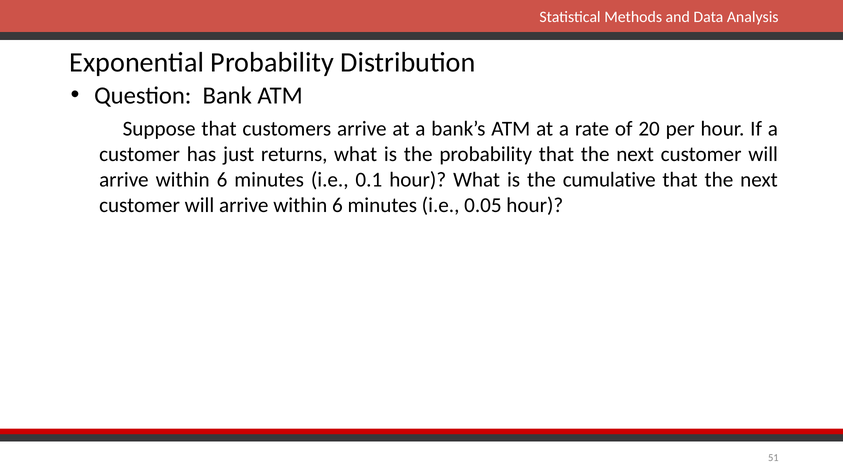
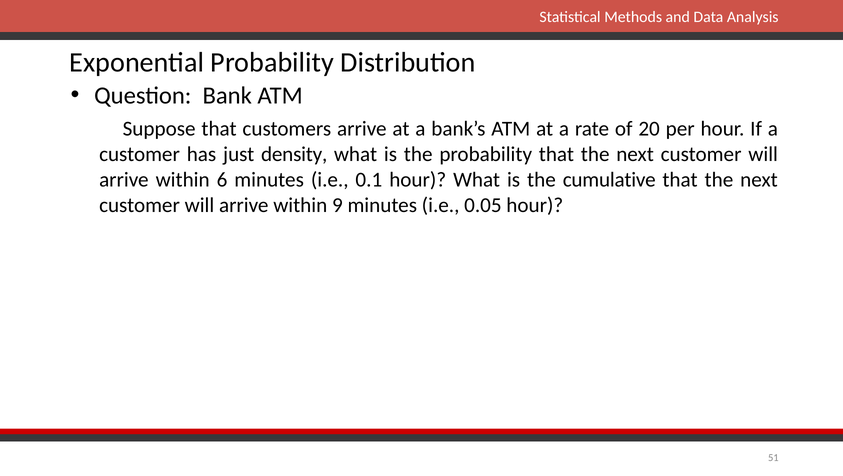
returns: returns -> density (294, 154)
6: 6 -> 9 (337, 205)
